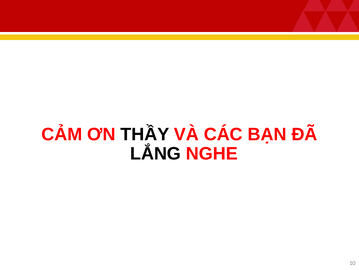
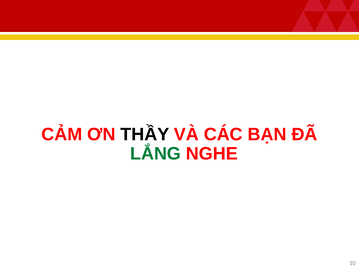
LẮNG colour: black -> green (156, 153)
